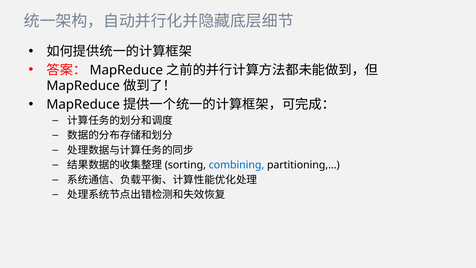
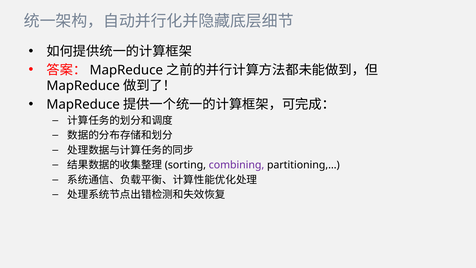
combining colour: blue -> purple (237, 165)
